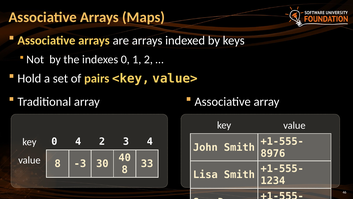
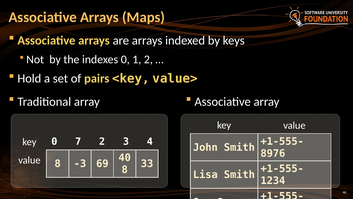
0 4: 4 -> 7 (78, 141)
30: 30 -> 69 (102, 163)
